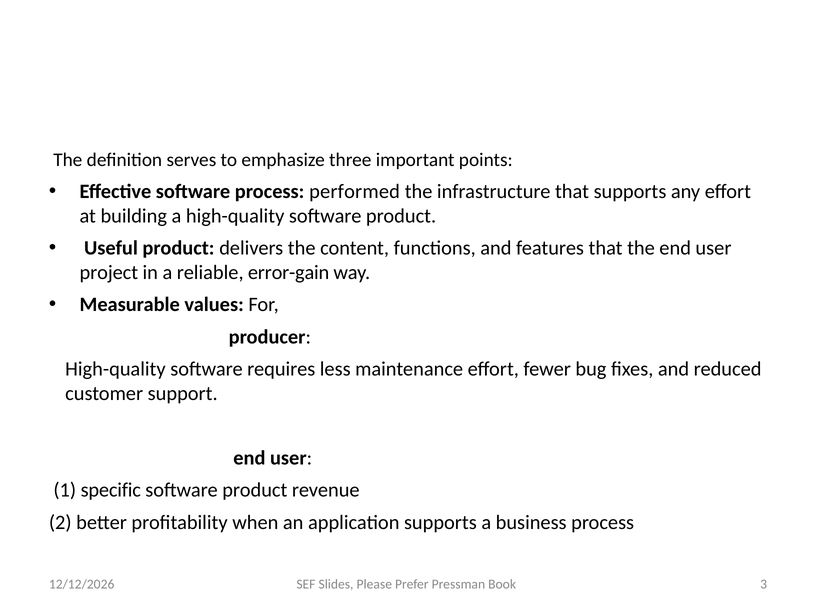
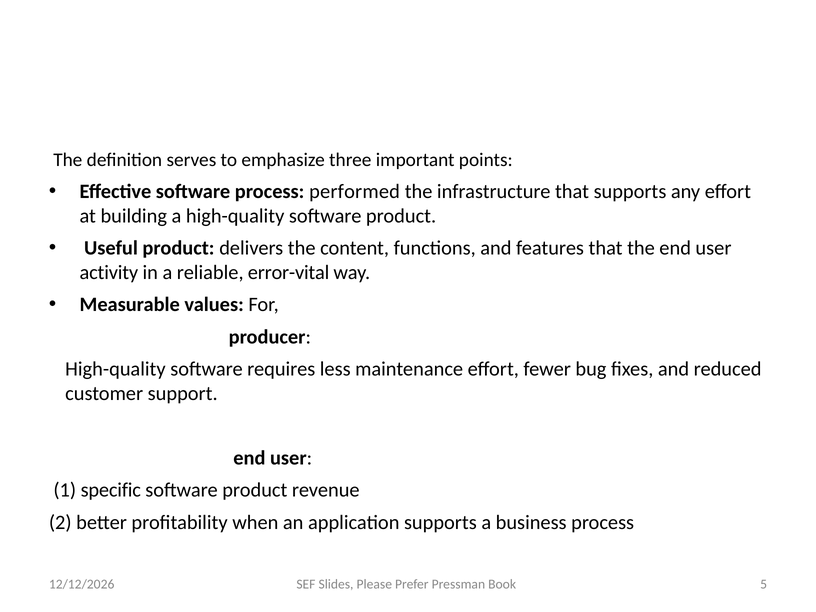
project: project -> activity (109, 273)
error-gain: error-gain -> error-vital (289, 273)
3: 3 -> 5 (764, 584)
